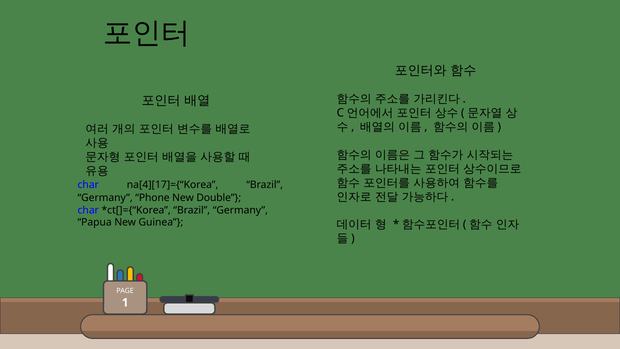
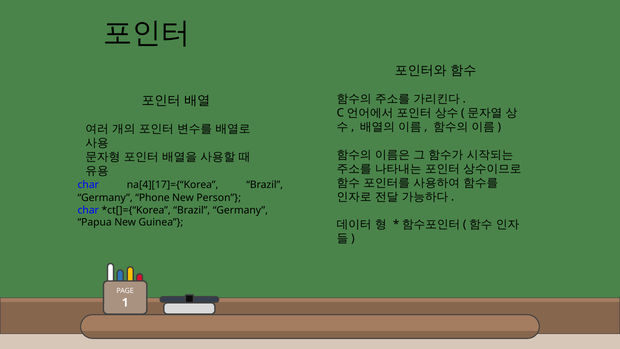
Double: Double -> Person (219, 198)
